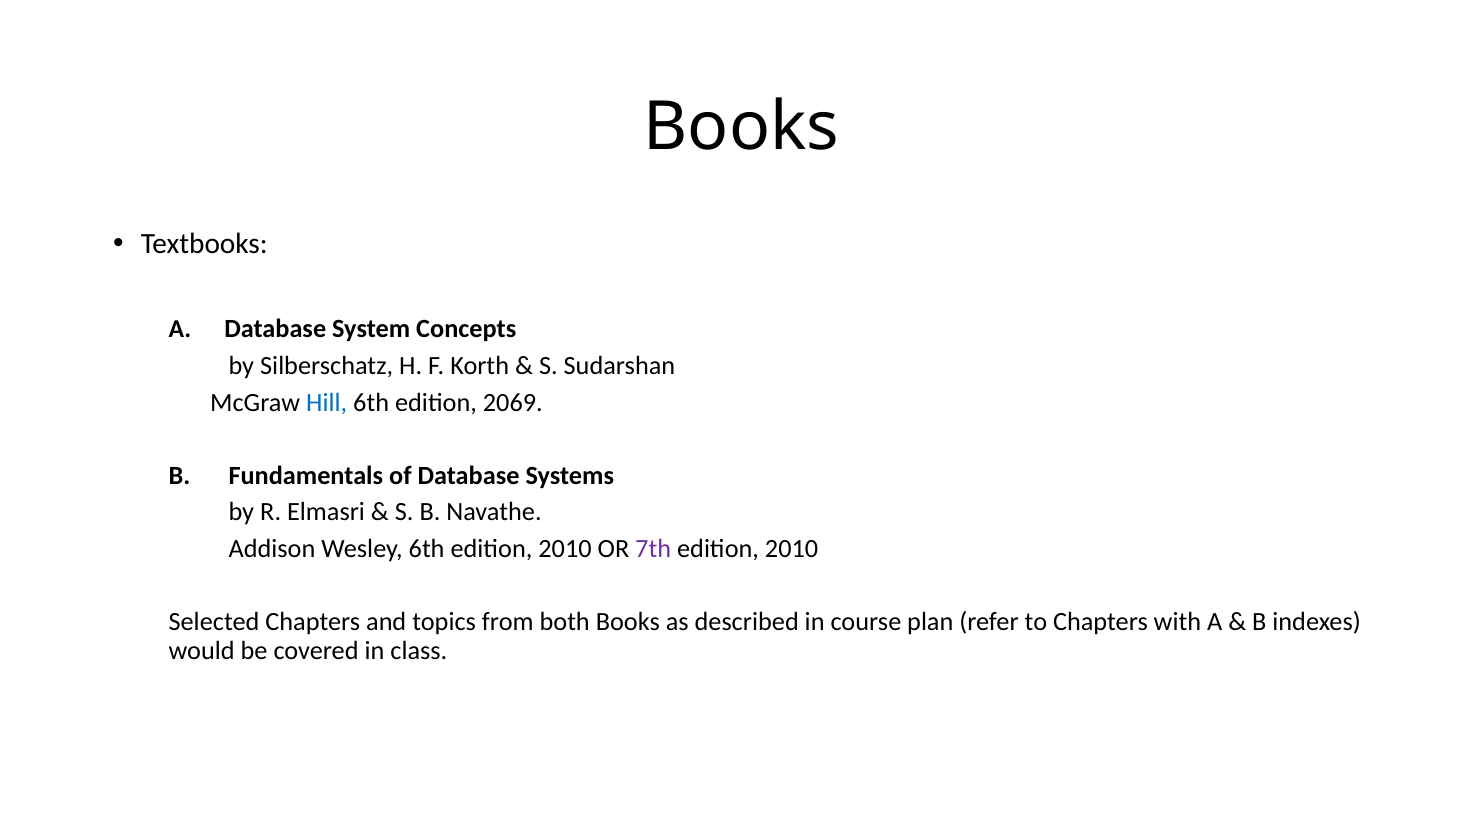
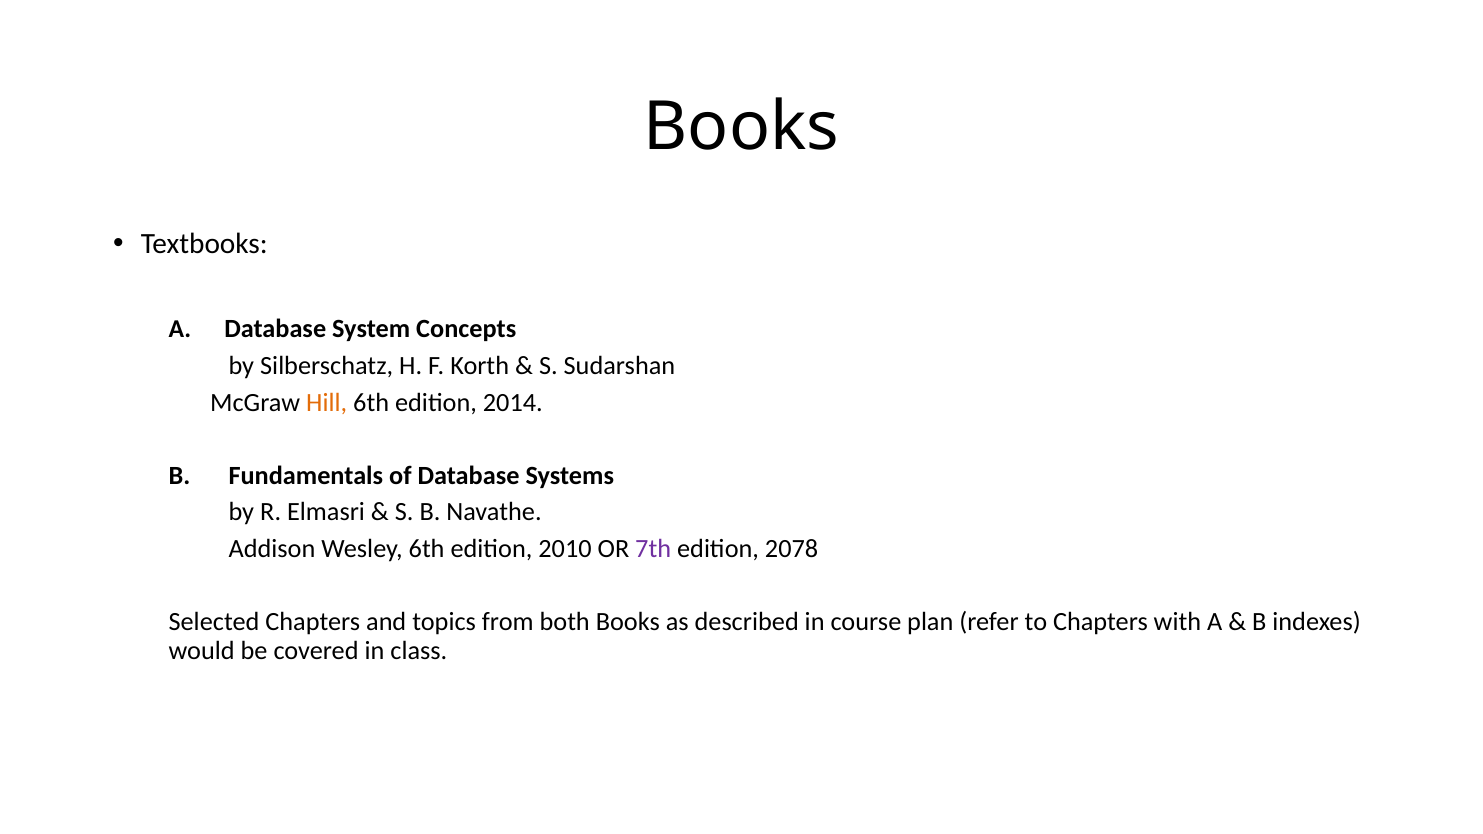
Hill colour: blue -> orange (327, 403)
2069: 2069 -> 2014 (513, 403)
2010: 2010 -> 2078 (792, 549)
